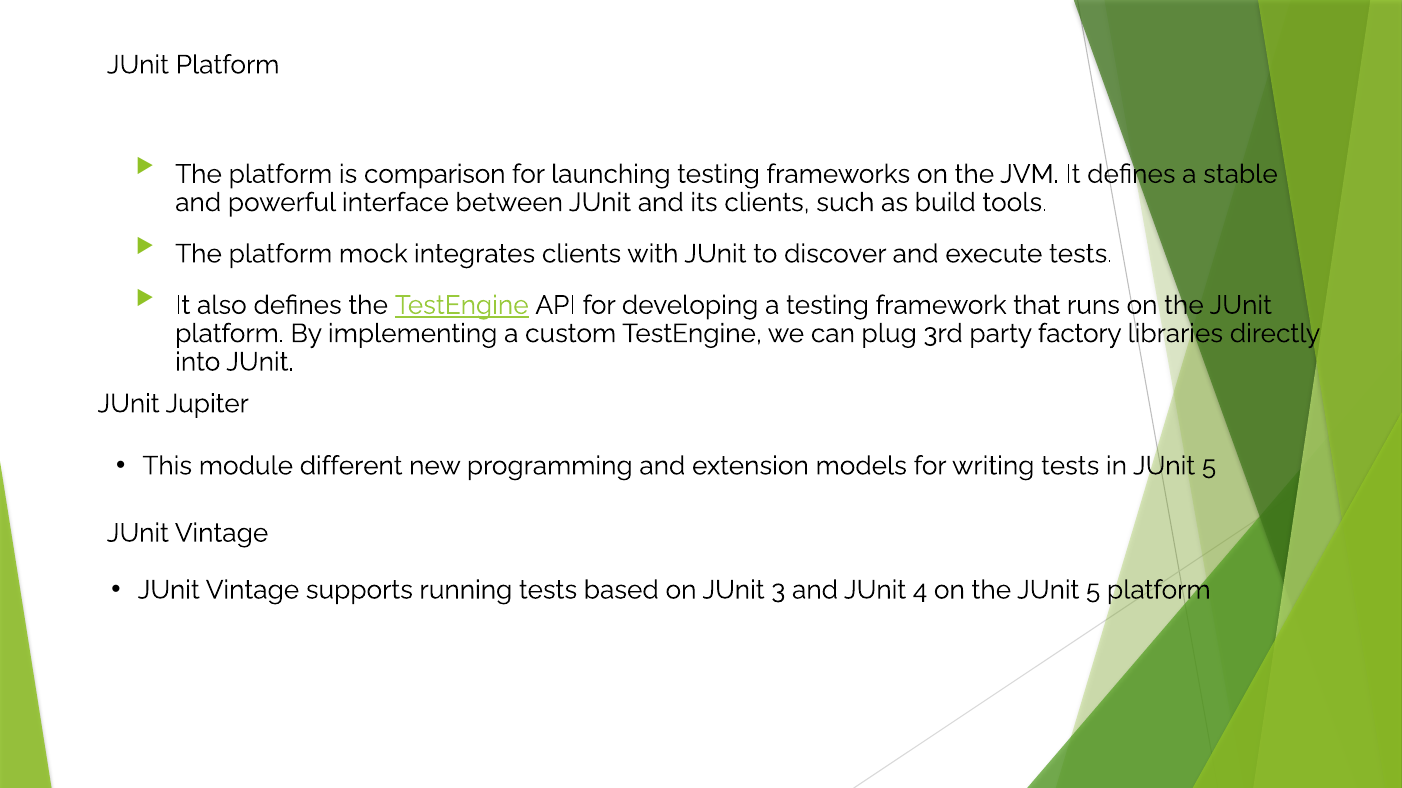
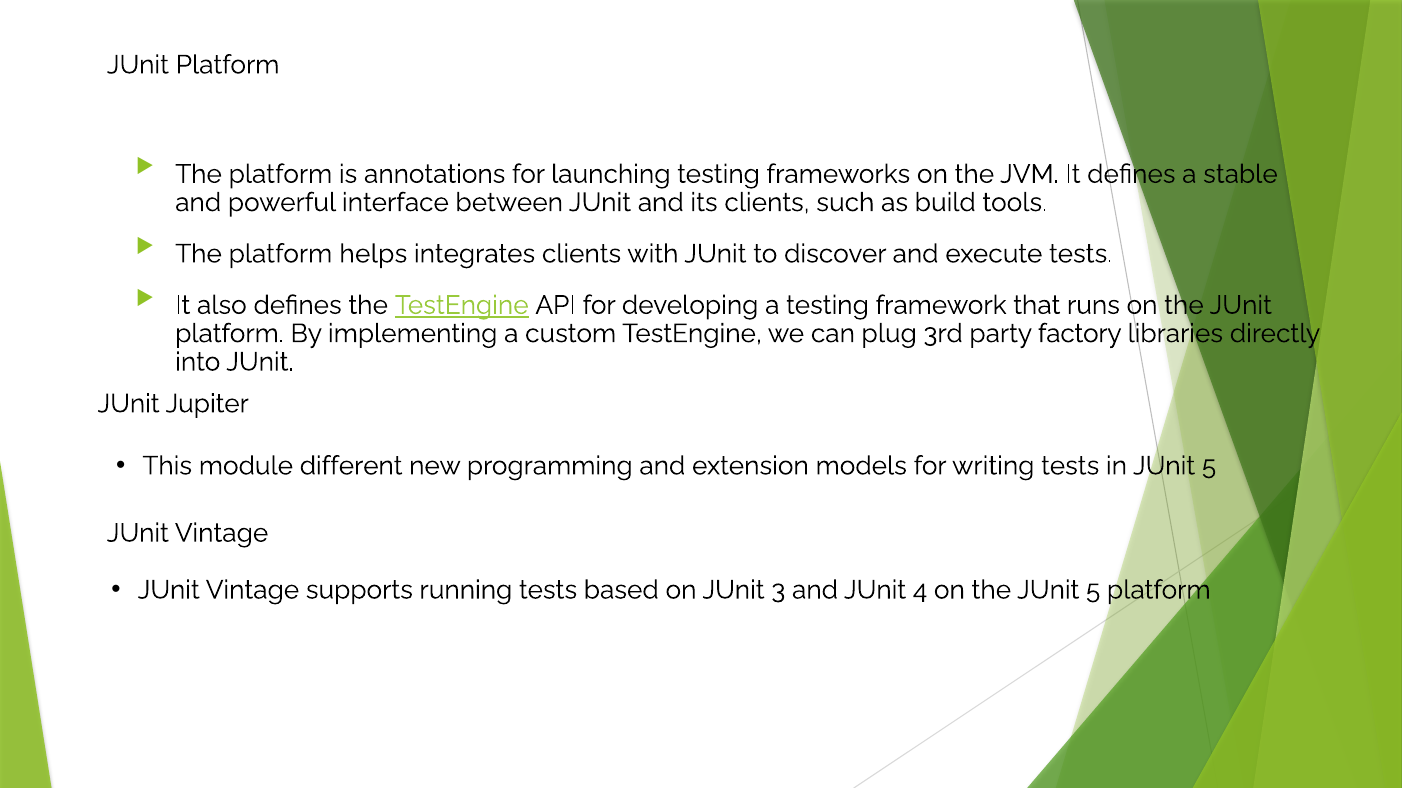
comparison: comparison -> annotations (435, 174)
mock: mock -> helps (373, 254)
